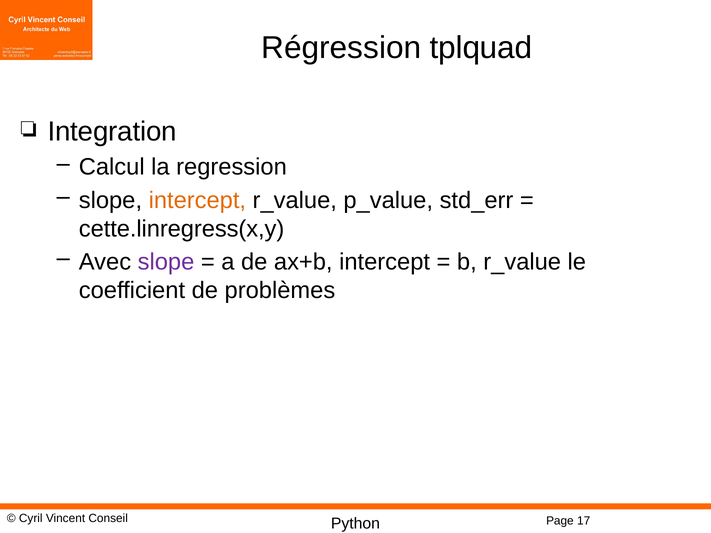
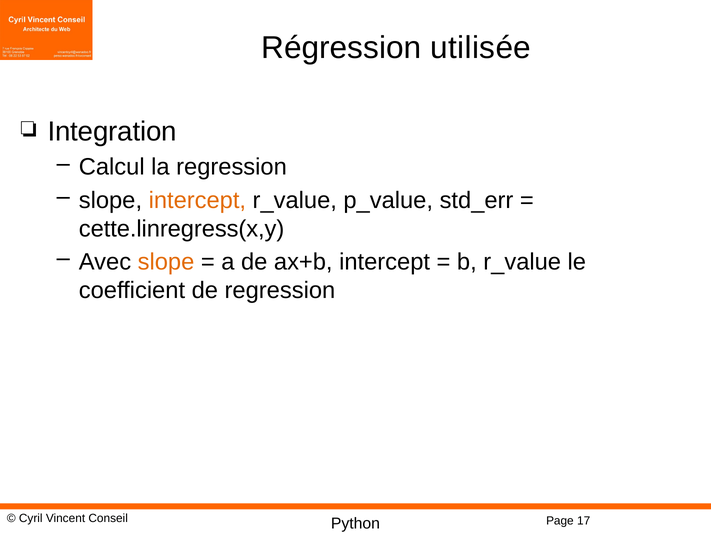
tplquad: tplquad -> utilisée (481, 48)
slope colour: purple -> orange (166, 262)
de problèmes: problèmes -> regression (280, 290)
